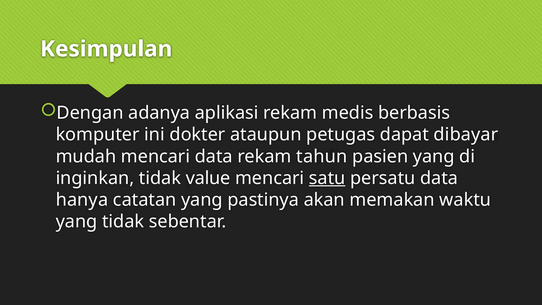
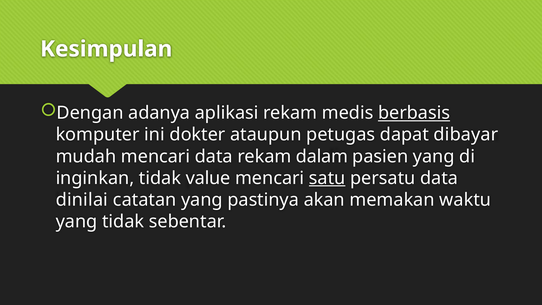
berbasis underline: none -> present (414, 113)
tahun: tahun -> dalam (322, 156)
hanya: hanya -> dinilai (82, 200)
